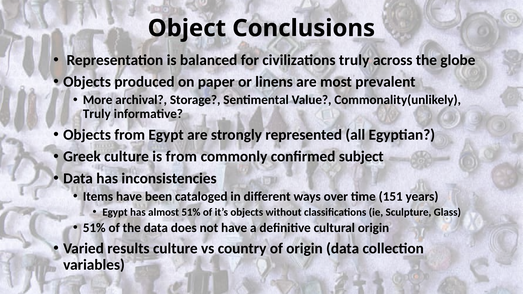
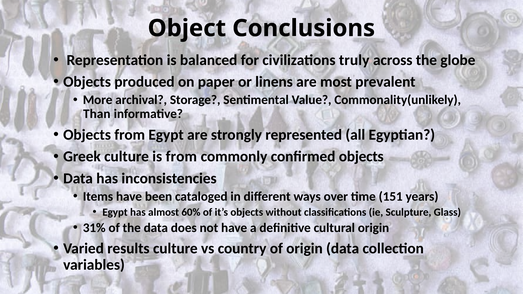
Truly: Truly -> Than (97, 114)
confirmed subject: subject -> objects (361, 157)
almost 51%: 51% -> 60% (191, 212)
51%: 51% -> 31% (94, 228)
